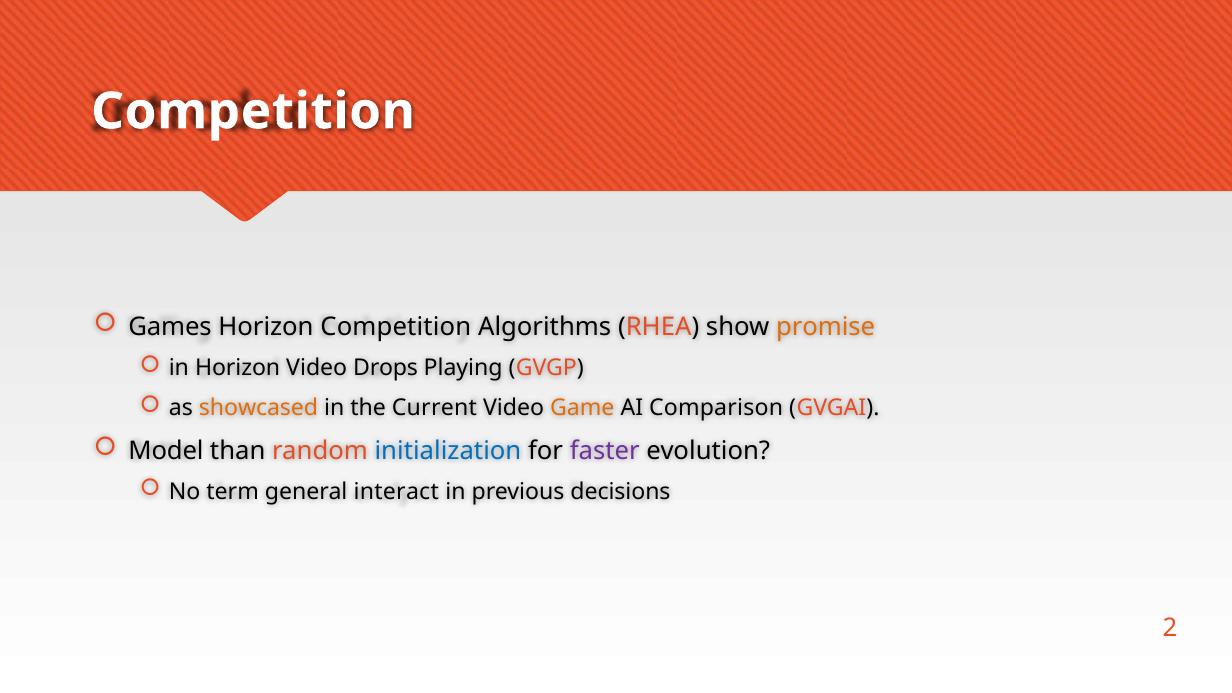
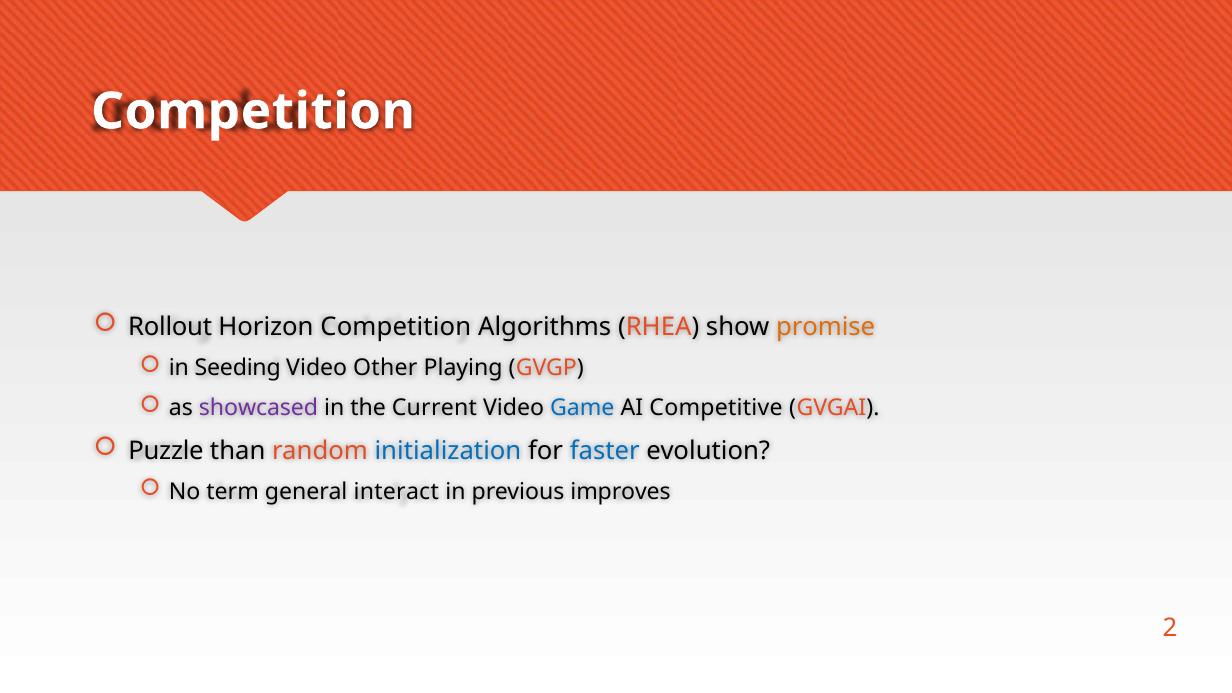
Games: Games -> Rollout (170, 327)
in Horizon: Horizon -> Seeding (238, 368)
Drops: Drops -> Other (385, 368)
showcased colour: orange -> purple (259, 408)
Game colour: orange -> blue (582, 408)
Comparison: Comparison -> Competitive (716, 408)
Model: Model -> Puzzle (166, 451)
faster colour: purple -> blue (605, 451)
decisions: decisions -> improves (621, 492)
